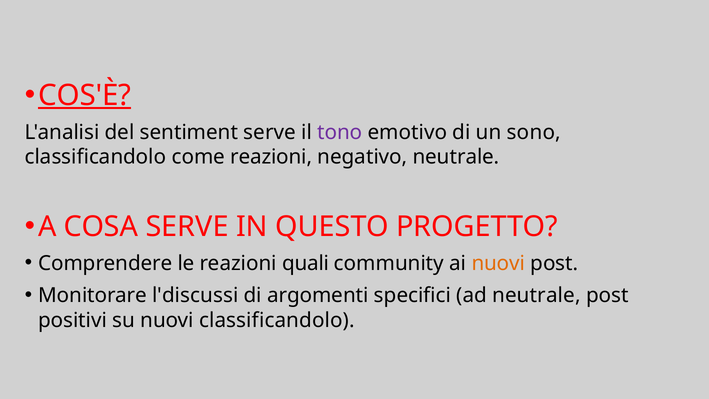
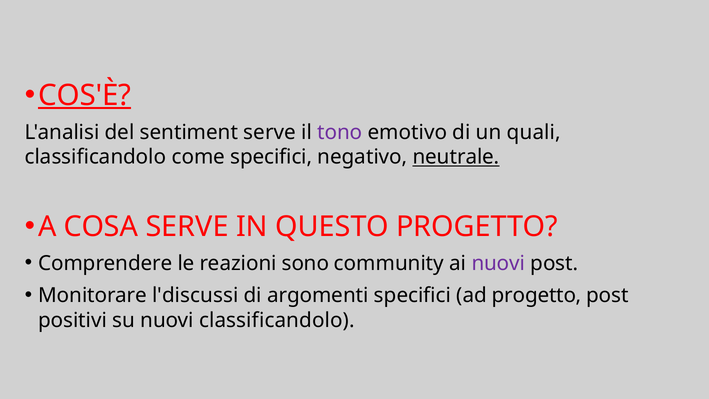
sono: sono -> quali (534, 132)
come reazioni: reazioni -> specifici (271, 157)
neutrale underline: none -> present (456, 157)
quali: quali -> sono (305, 263)
nuovi colour: orange -> purple (498, 263)
ad neutrale: neutrale -> progetto (537, 295)
